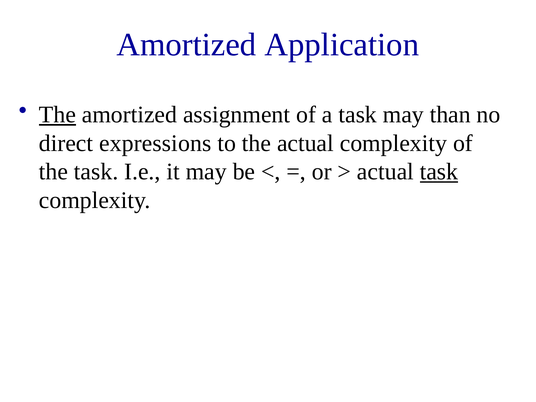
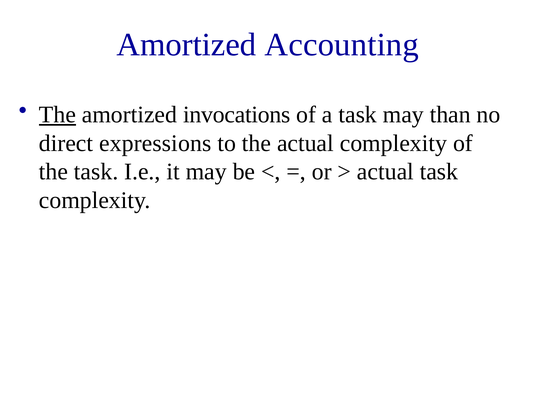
Application: Application -> Accounting (342, 45)
assignment: assignment -> invocations (237, 115)
task underline: present -> none (439, 172)
